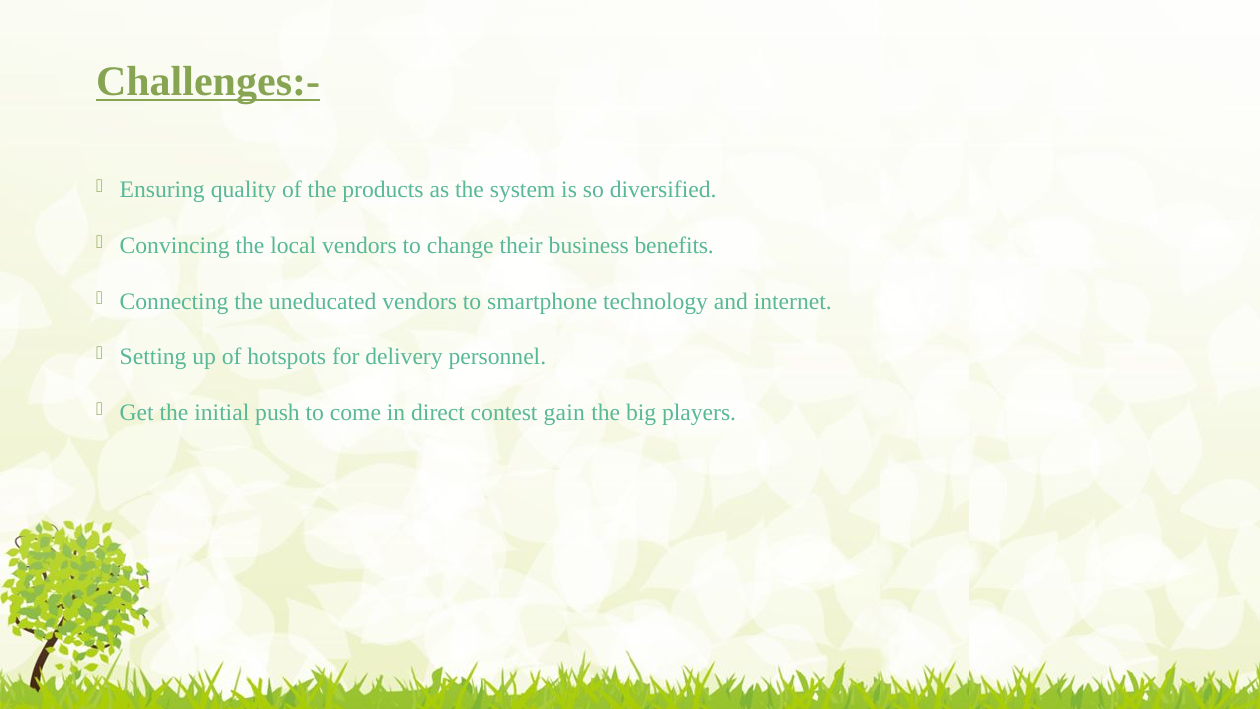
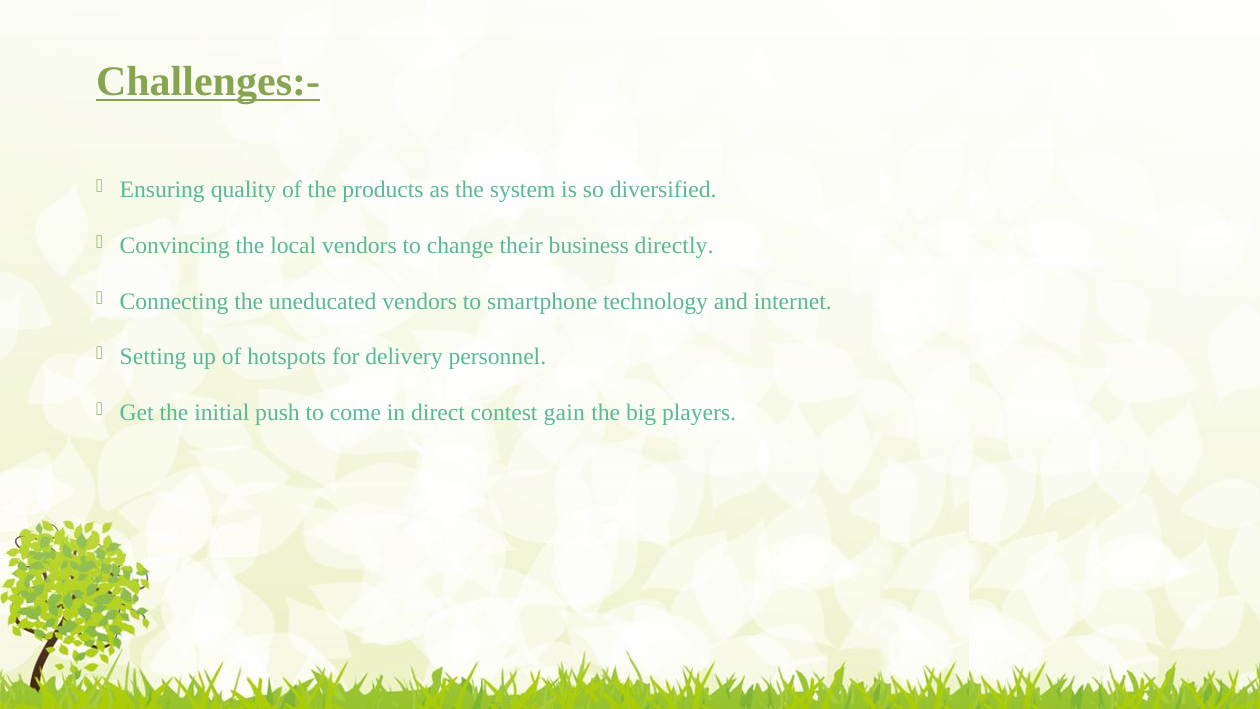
benefits: benefits -> directly (674, 246)
